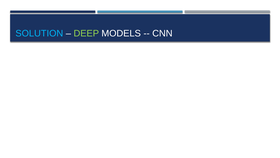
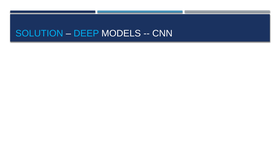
DEEP colour: light green -> light blue (86, 33)
